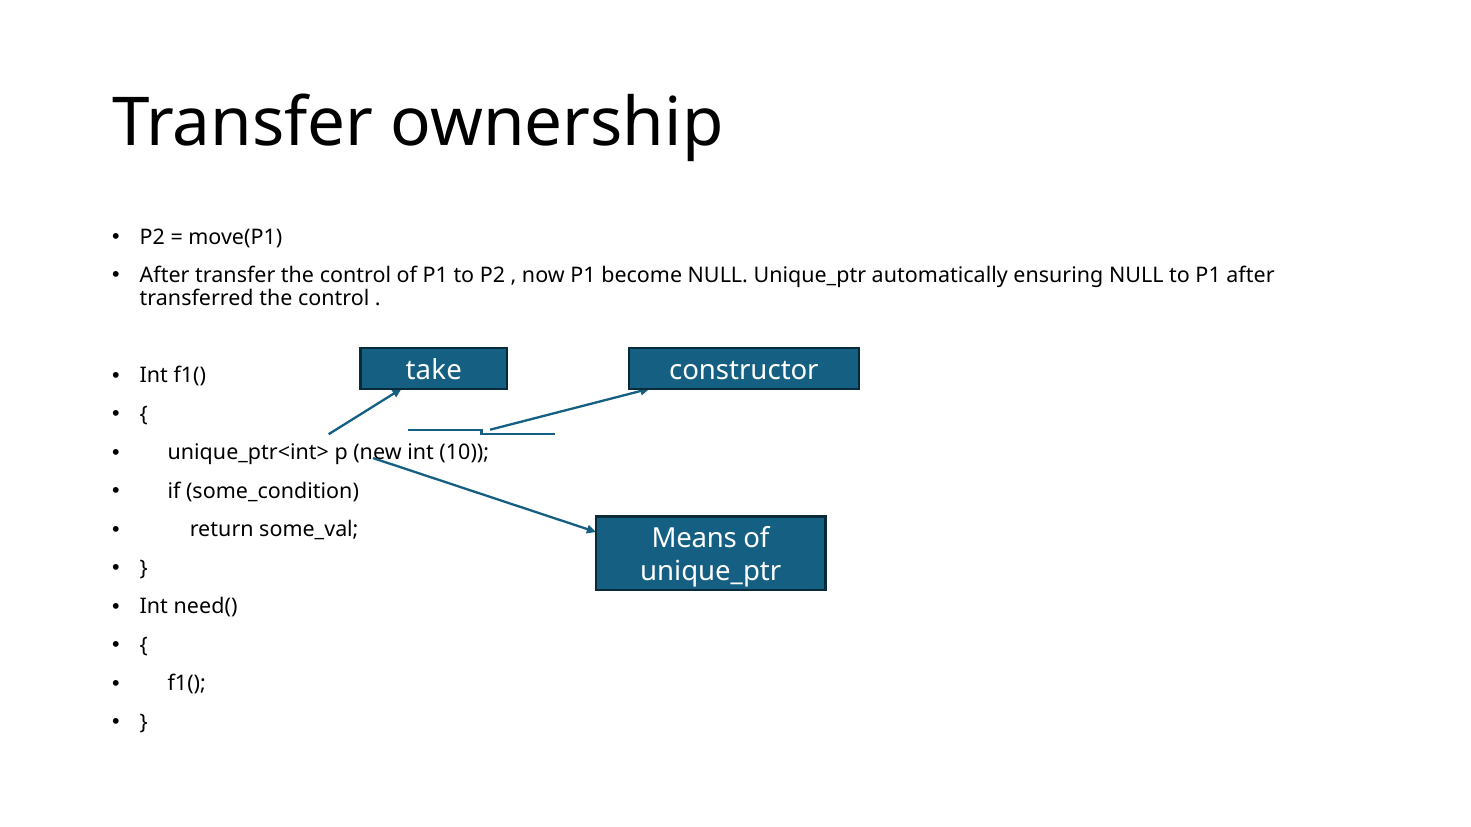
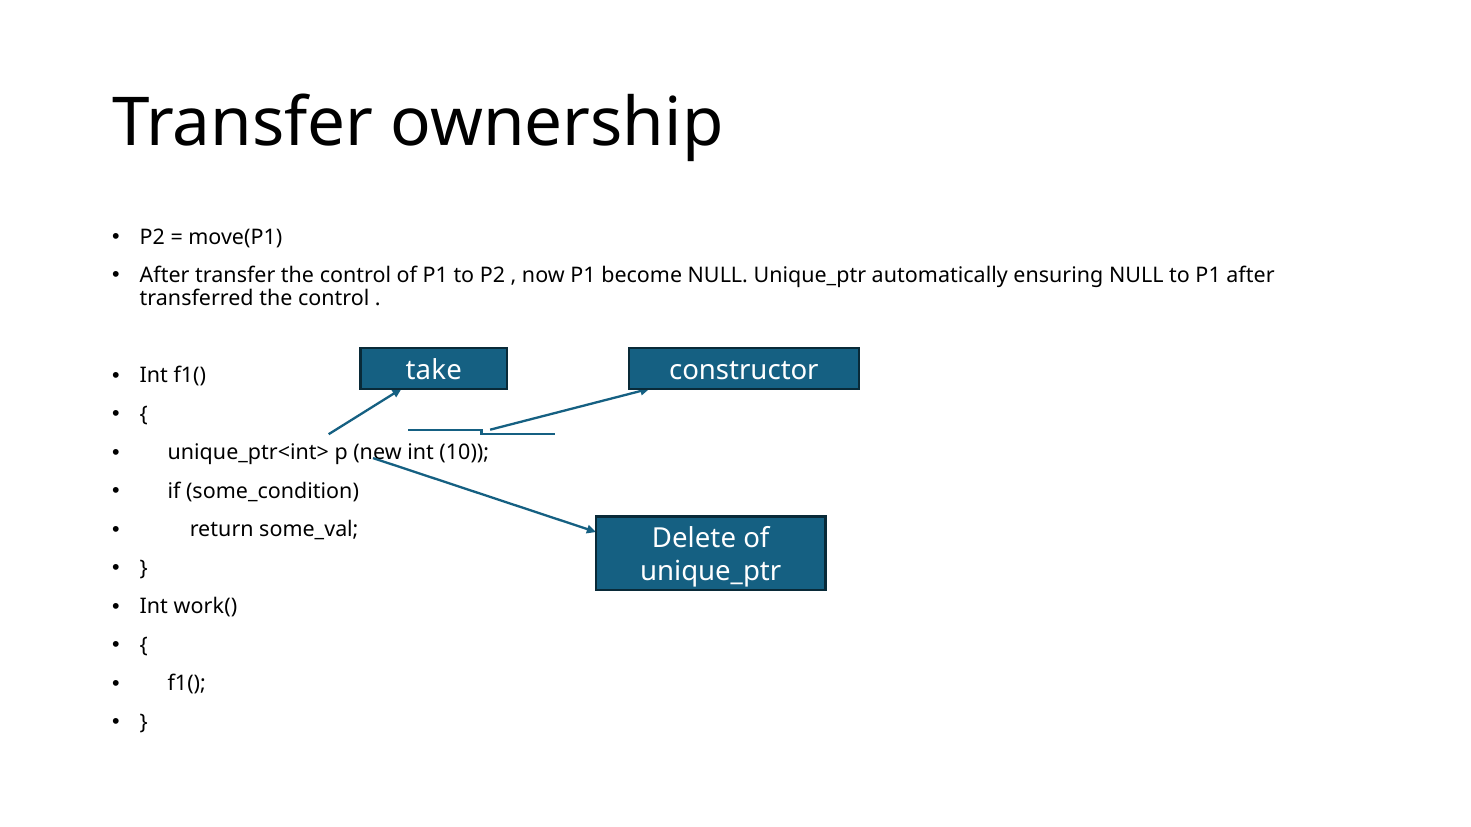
Means: Means -> Delete (694, 539)
need(: need( -> work( (205, 607)
